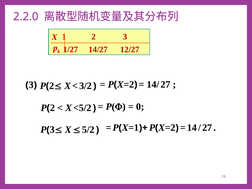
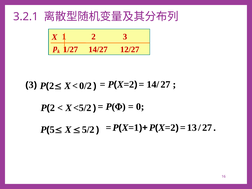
2.2.0: 2.2.0 -> 3.2.1 (26, 17)
3/2: 3/2 -> 0/2 (85, 86)
14: 14 -> 13 (192, 128)
3: 3 -> 5 (52, 130)
